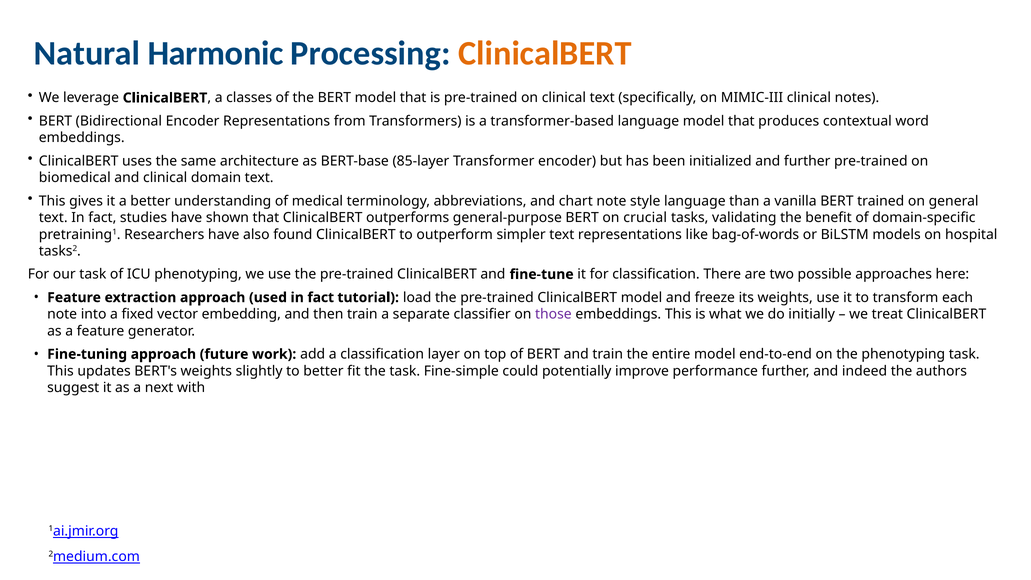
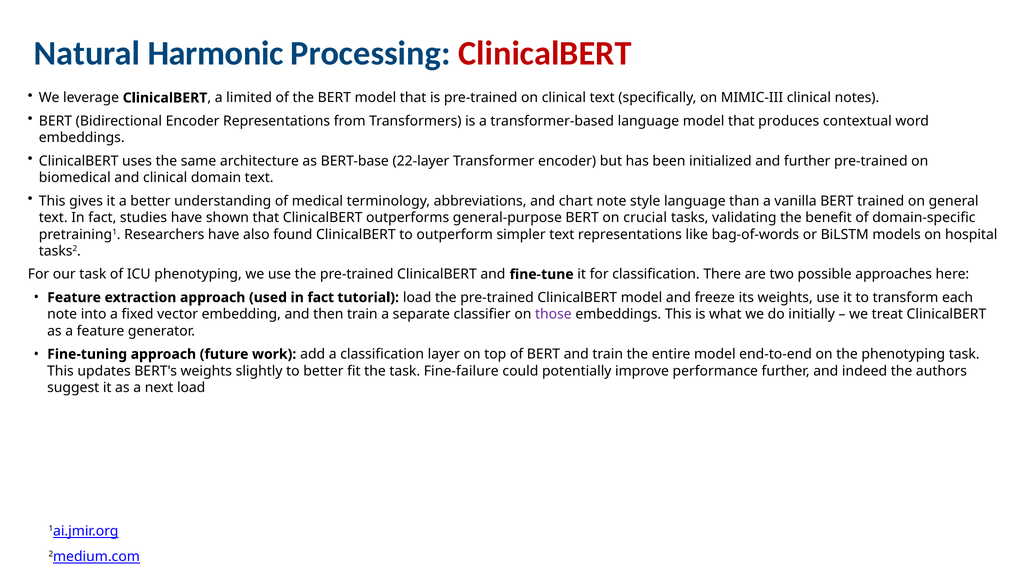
ClinicalBERT colour: orange -> red (545, 53)
classes: classes -> limited (249, 98)
85-layer: 85-layer -> 22-layer (421, 161)
Fine-simple: Fine-simple -> Fine-failure (461, 371)
next with: with -> load (191, 388)
